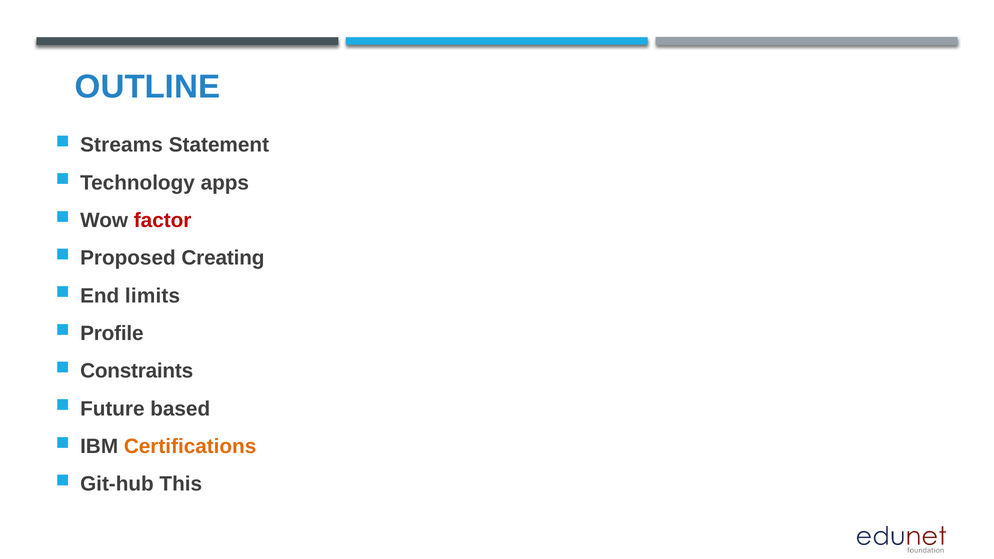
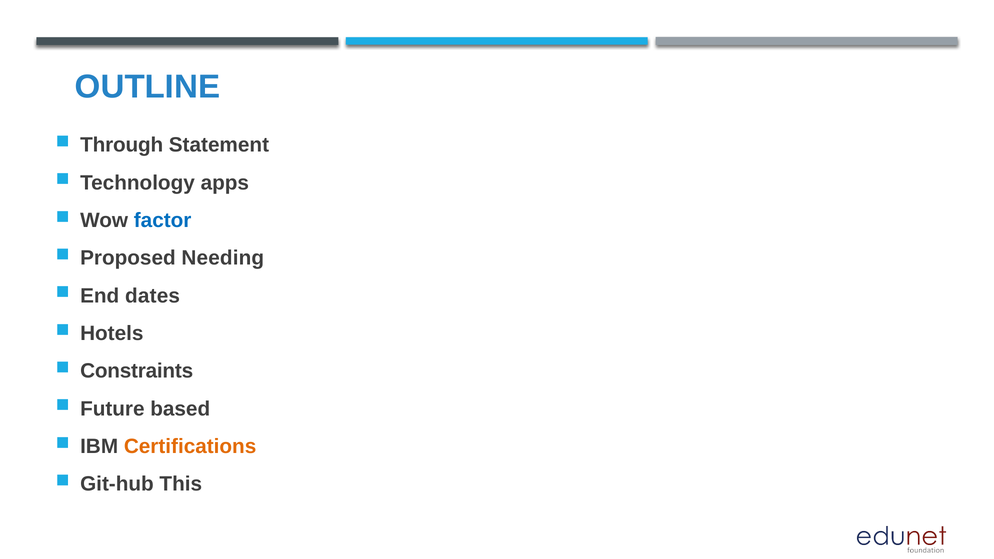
Streams: Streams -> Through (122, 145)
factor colour: red -> blue (163, 220)
Creating: Creating -> Needing (223, 258)
limits: limits -> dates (153, 296)
Profile: Profile -> Hotels (112, 334)
